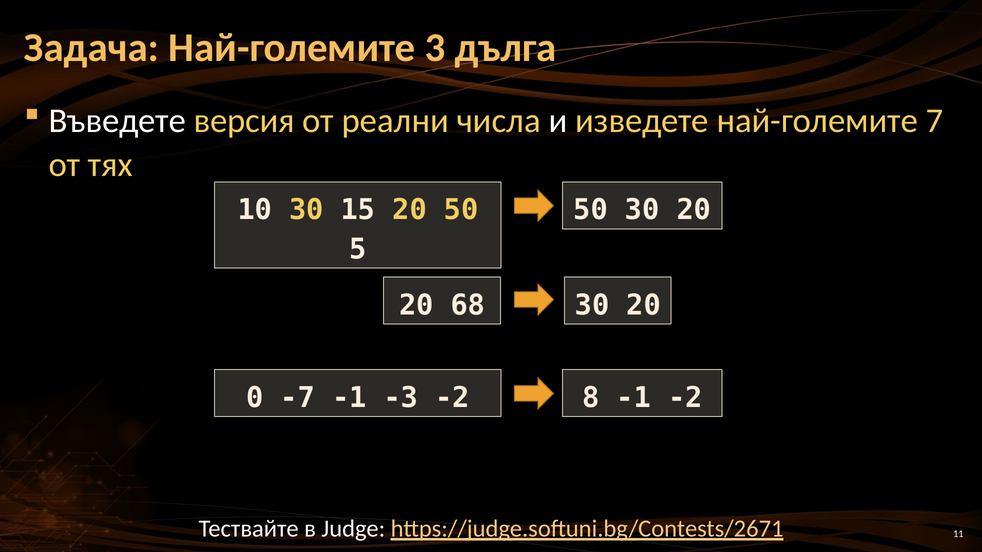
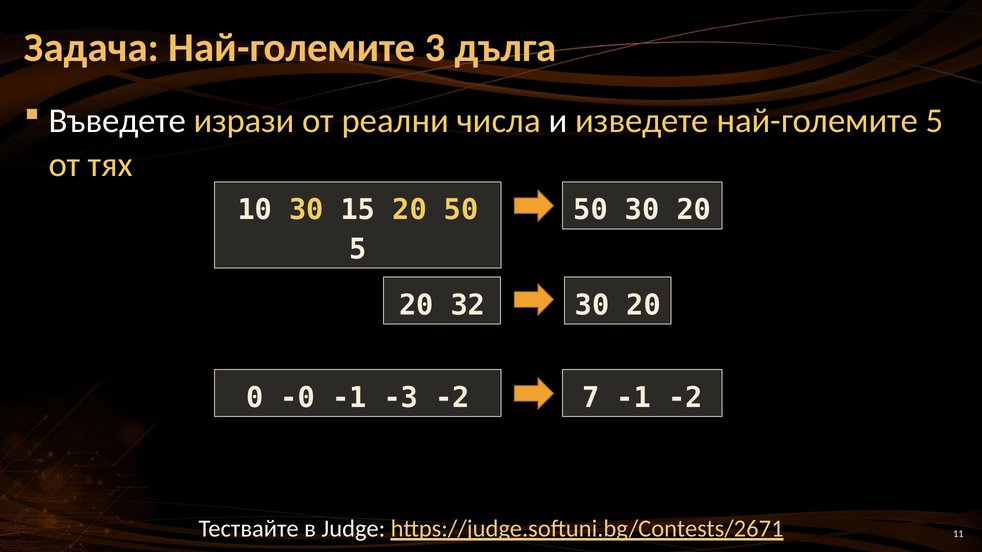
версия: версия -> изрази (244, 121)
най-големите 7: 7 -> 5 (934, 121)
68: 68 -> 32 (468, 305)
-7: -7 -> -0 (298, 398)
8: 8 -> 7 (591, 398)
